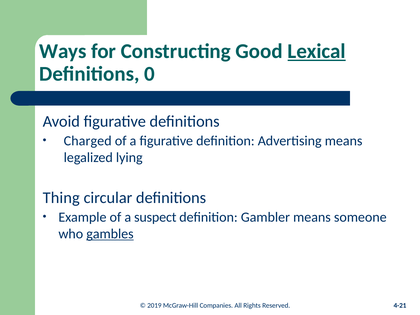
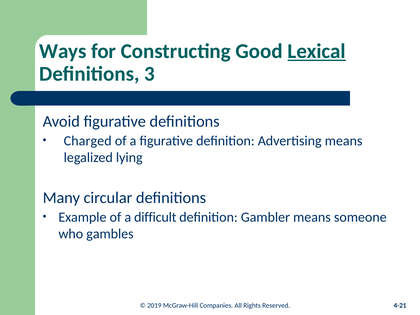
0: 0 -> 3 (150, 74)
Thing: Thing -> Many (61, 198)
suspect: suspect -> difficult (155, 217)
gambles underline: present -> none (110, 234)
